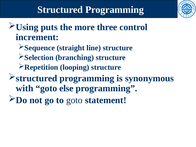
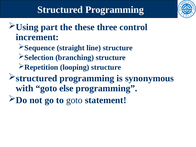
puts: puts -> part (49, 27)
more: more -> these (85, 27)
